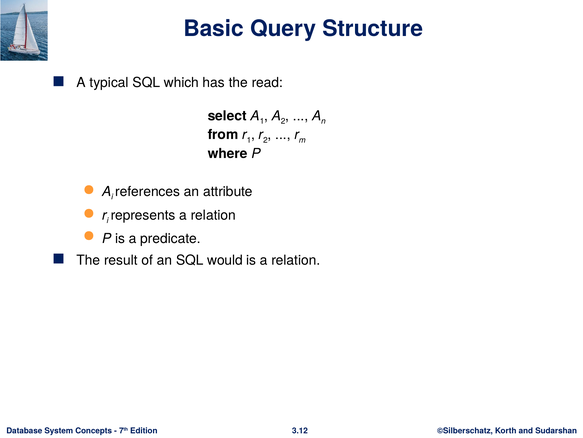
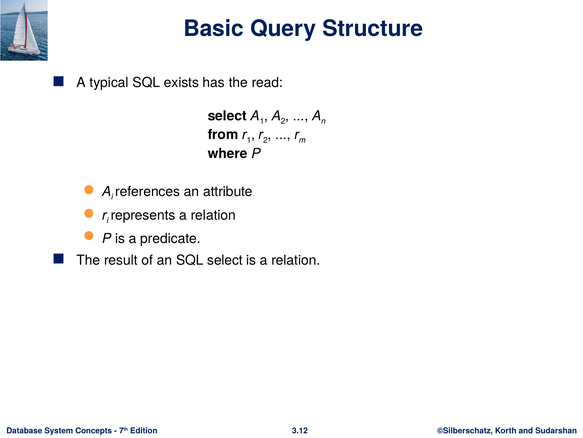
which: which -> exists (181, 83)
SQL would: would -> select (225, 260)
